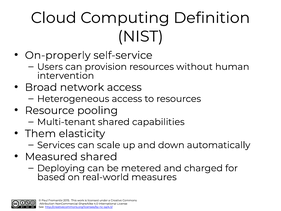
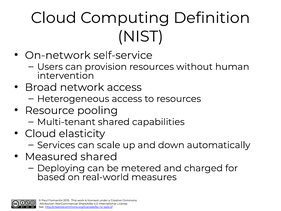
On-properly: On-properly -> On-network (58, 55)
Them: Them -> Cloud (40, 133)
